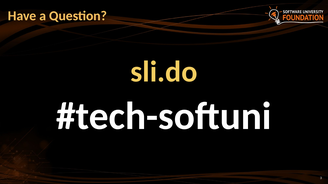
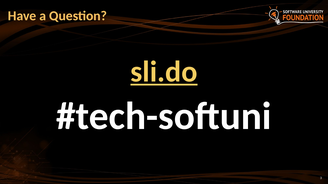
sli.do underline: none -> present (164, 72)
